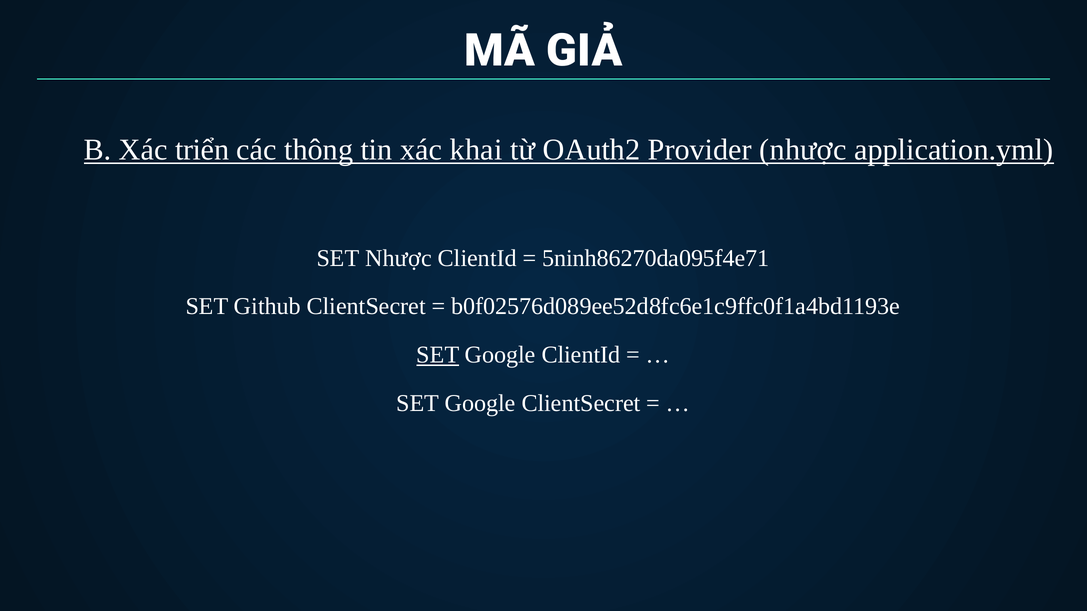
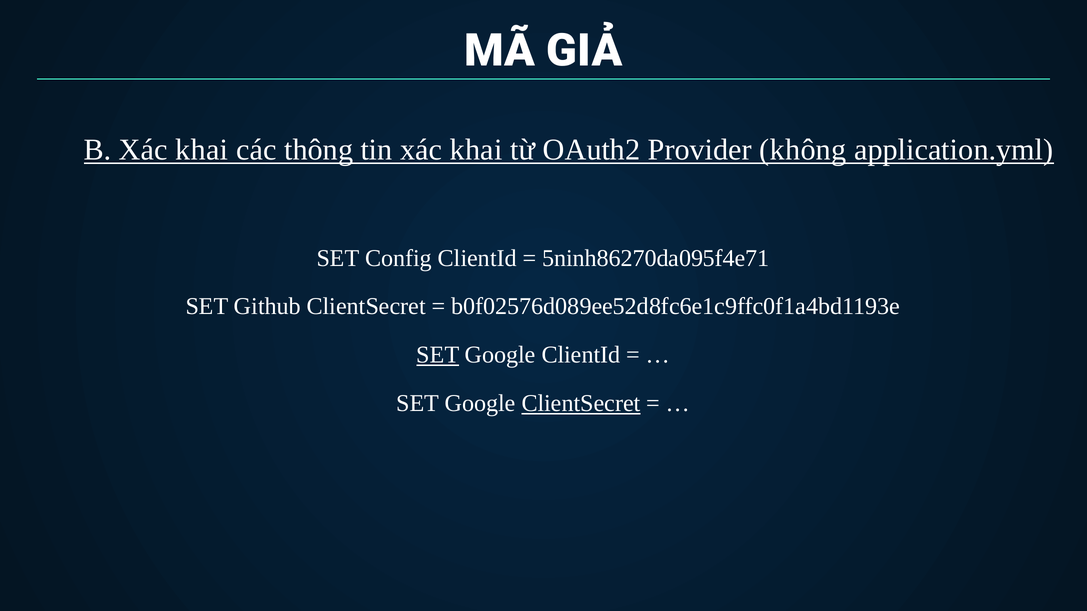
B Xác triển: triển -> khai (202, 150)
Provider nhược: nhược -> không (803, 150)
SET Nhược: Nhược -> Config (399, 258)
ClientSecret underline: none -> present (581, 404)
